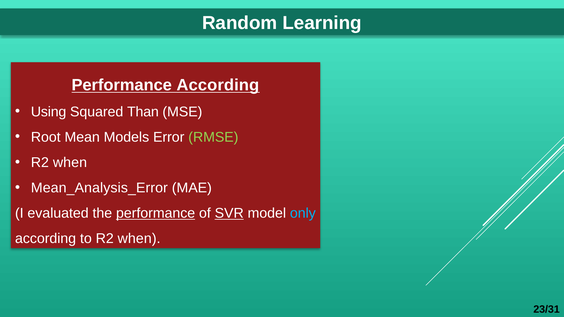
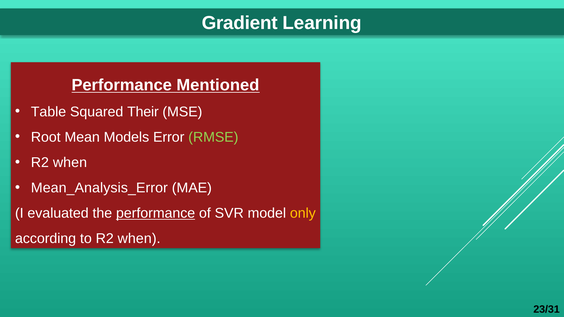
Random: Random -> Gradient (240, 23)
Performance According: According -> Mentioned (218, 85)
Using: Using -> Table (49, 112)
Than: Than -> Their (143, 112)
SVR underline: present -> none (229, 213)
only colour: light blue -> yellow (303, 213)
